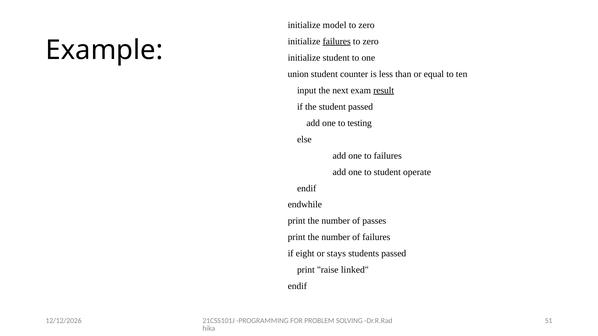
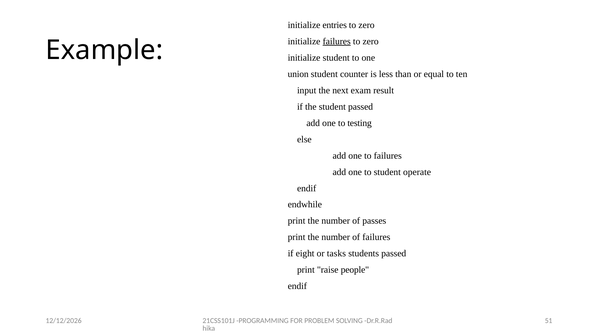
model: model -> entries (335, 25)
result underline: present -> none (384, 90)
stays: stays -> tasks (336, 254)
linked: linked -> people (355, 270)
